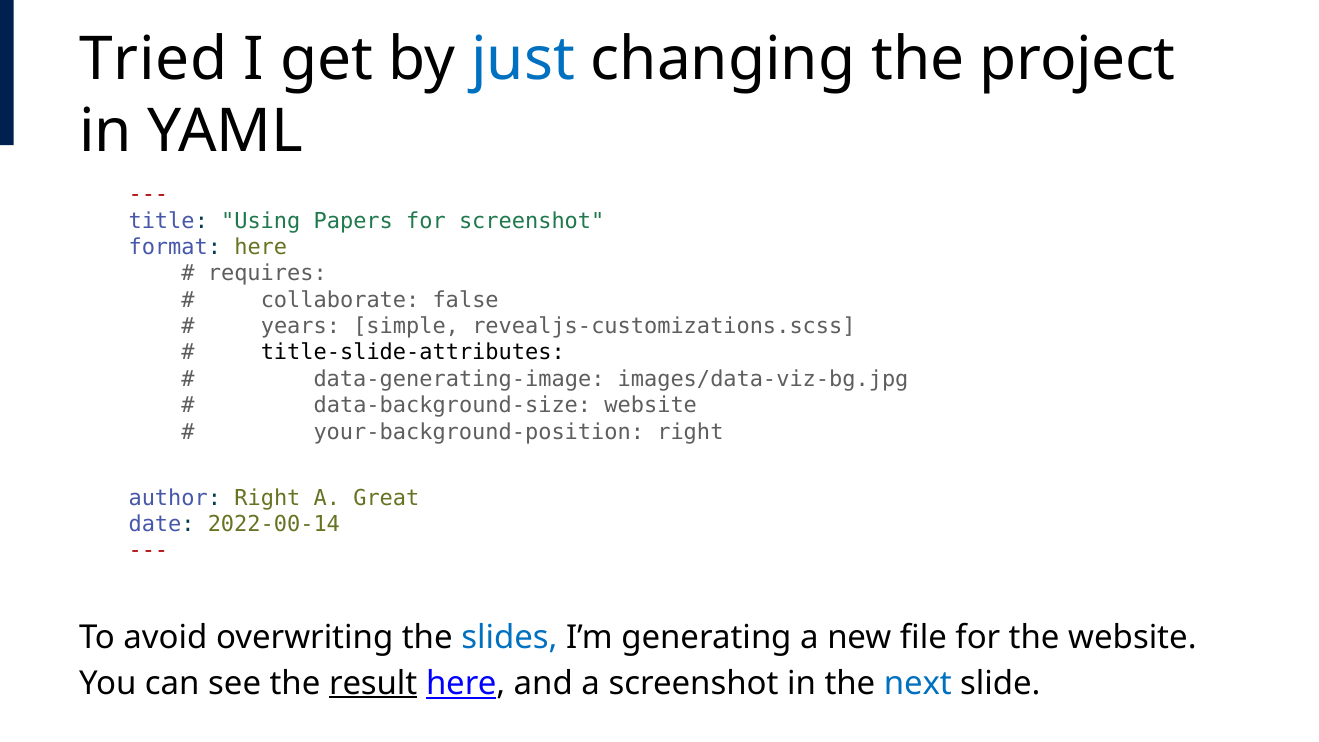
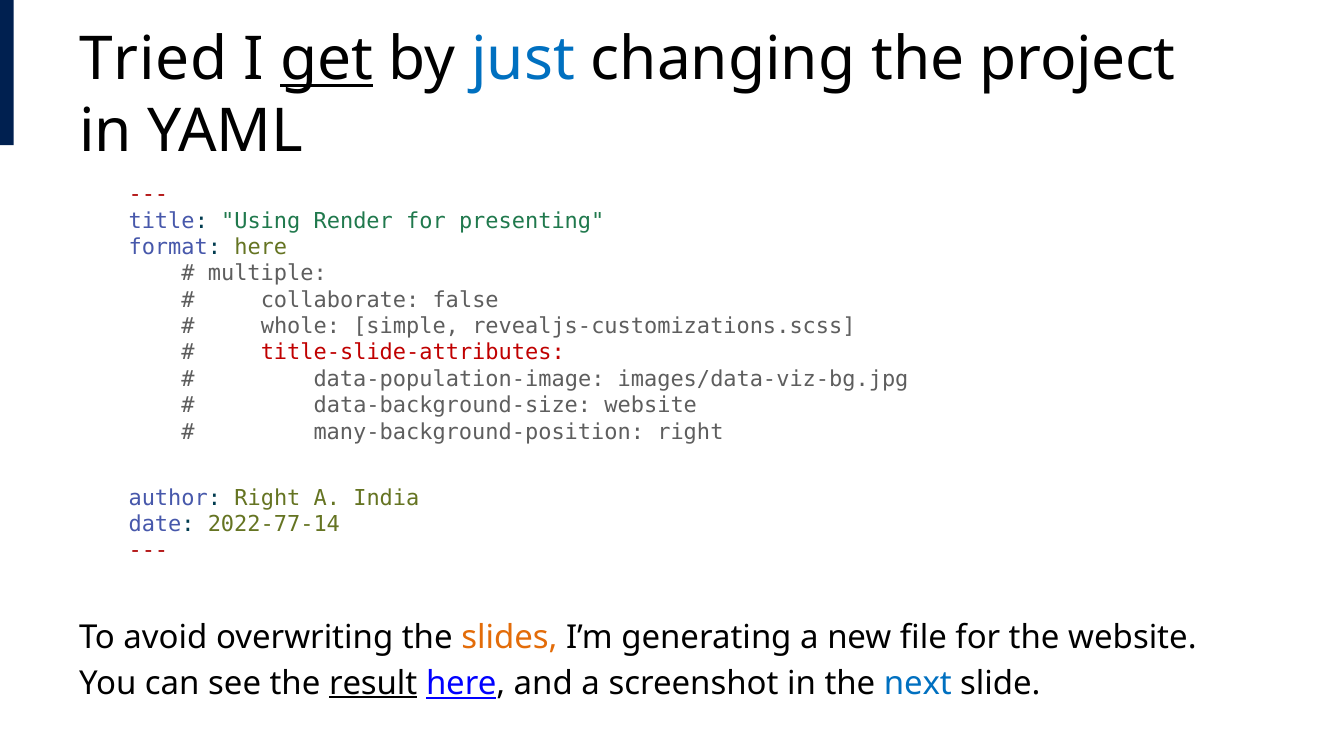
get underline: none -> present (327, 59)
Papers: Papers -> Render (353, 221)
for screenshot: screenshot -> presenting (532, 221)
requires: requires -> multiple (267, 274)
years: years -> whole (300, 326)
title-slide-attributes colour: black -> red (413, 353)
data-generating-image: data-generating-image -> data-population-image (459, 379)
your-background-position: your-background-position -> many-background-position (479, 432)
Great: Great -> India (386, 498)
2022-00-14: 2022-00-14 -> 2022-77-14 (274, 524)
slides colour: blue -> orange (509, 637)
